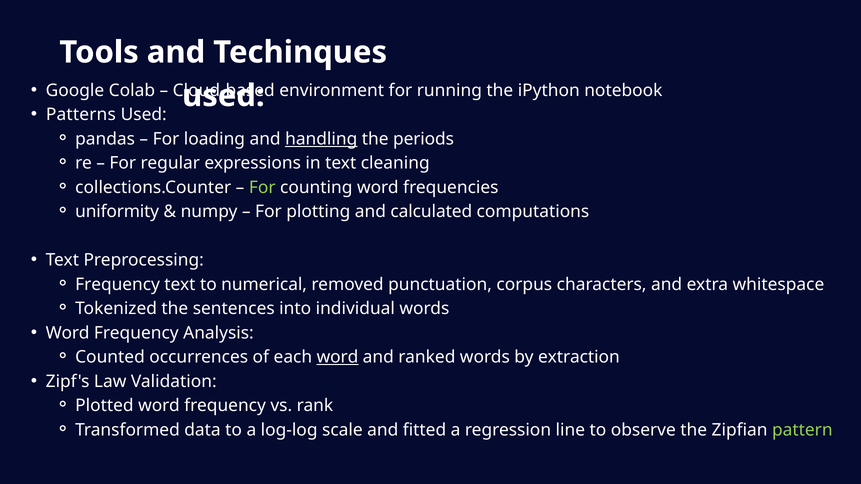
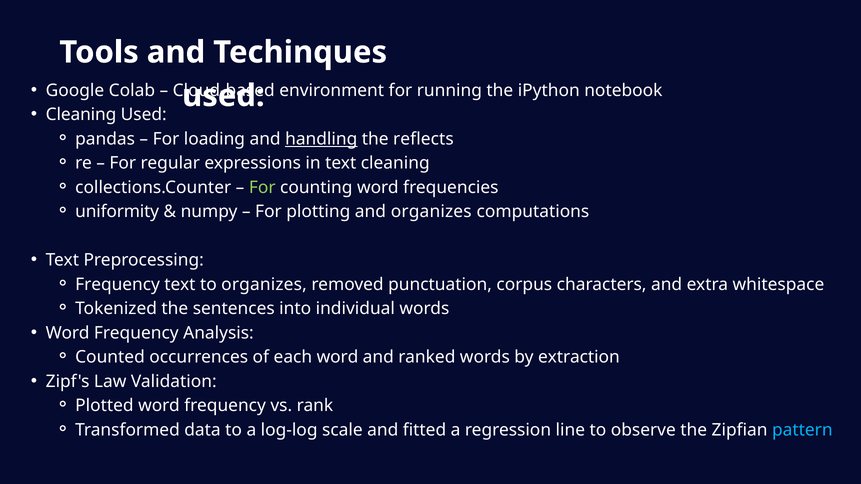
Patterns: Patterns -> Cleaning (81, 115)
periods: periods -> reflects (423, 139)
and calculated: calculated -> organizes (431, 212)
to numerical: numerical -> organizes (264, 285)
word underline: present -> none (337, 357)
pattern colour: light green -> light blue (802, 430)
